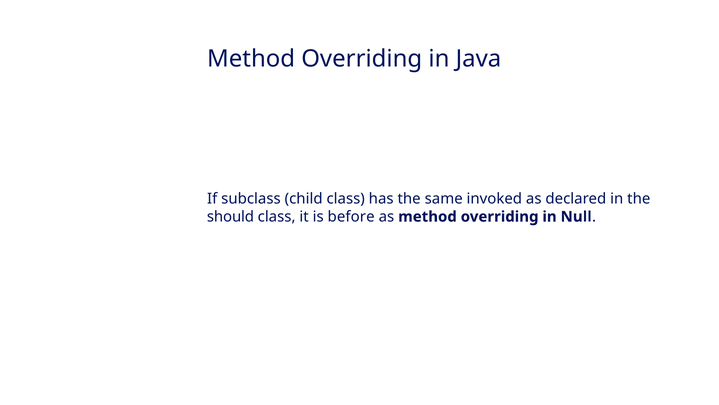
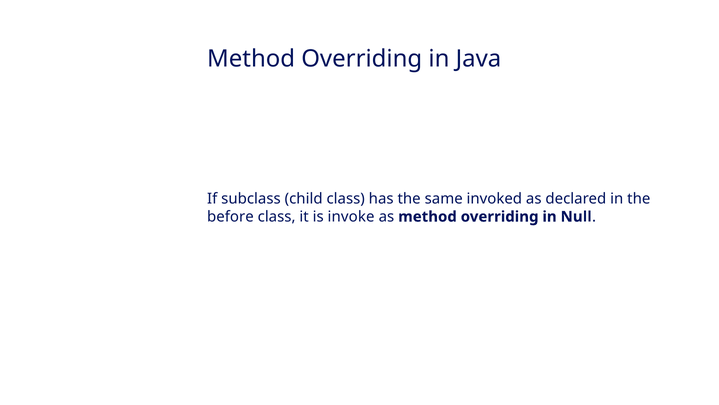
should: should -> before (230, 216)
before: before -> invoke (351, 216)
